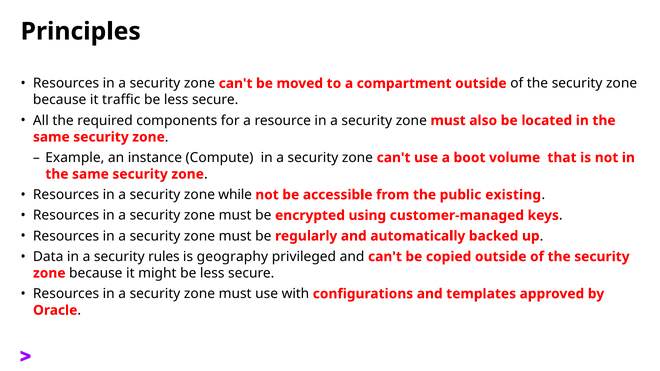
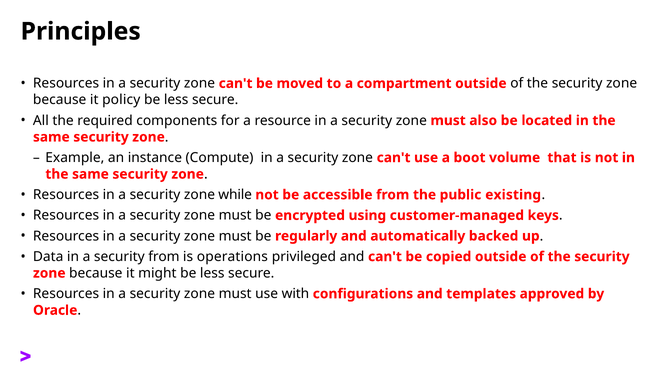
traffic: traffic -> policy (121, 100)
security rules: rules -> from (164, 257)
geography: geography -> operations (232, 257)
